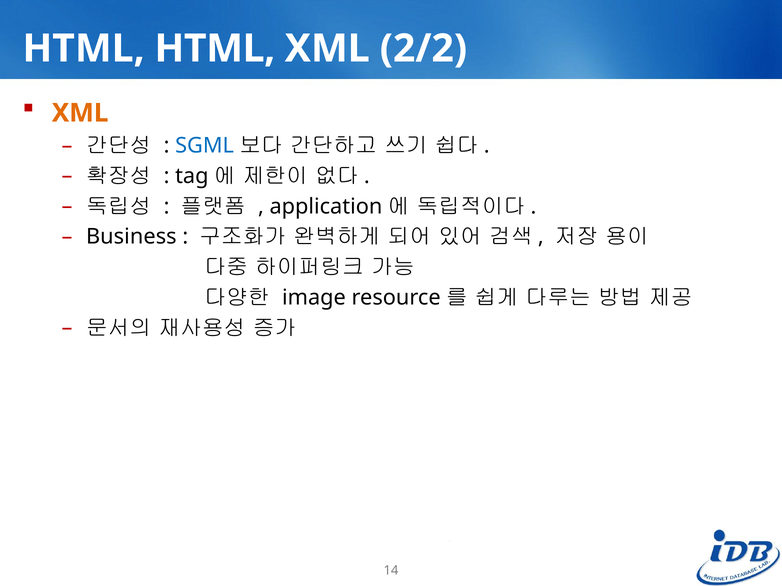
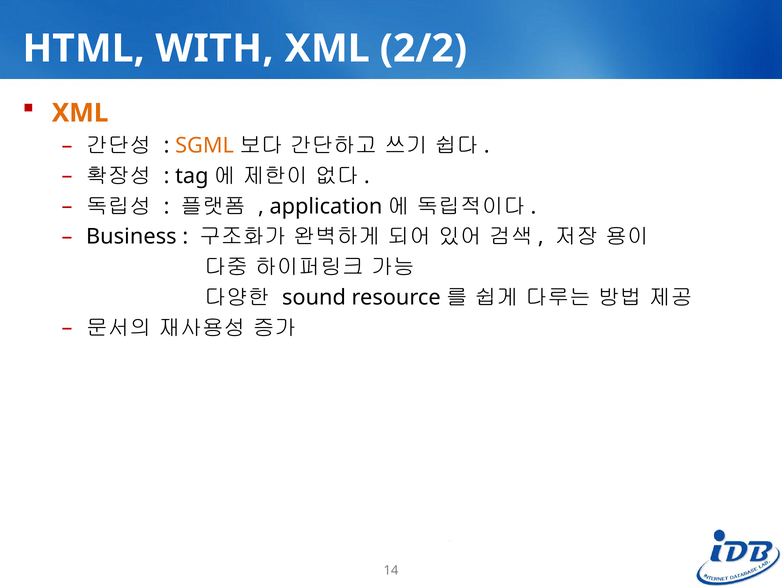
HTML HTML: HTML -> WITH (214, 49)
SGML colour: blue -> orange (205, 146)
image: image -> sound (314, 298)
